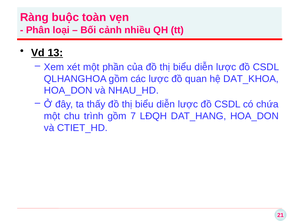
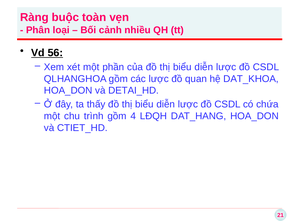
13: 13 -> 56 (55, 53)
NHAU_HD: NHAU_HD -> DETAI_HD (134, 90)
7: 7 -> 4 (133, 116)
